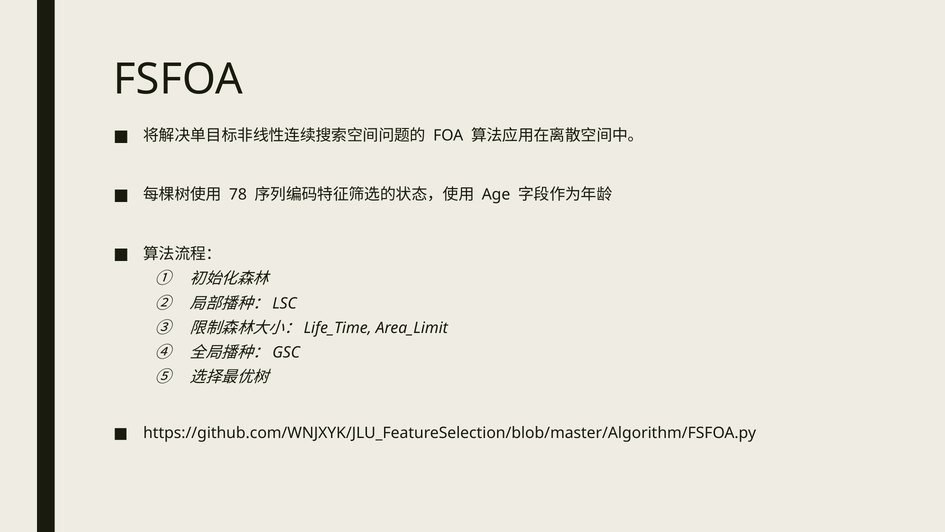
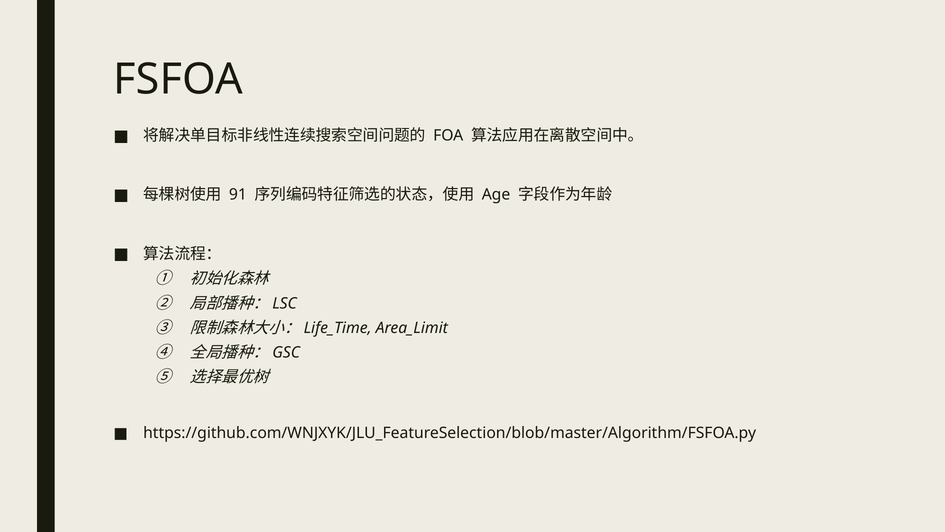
78: 78 -> 91 (238, 195)
